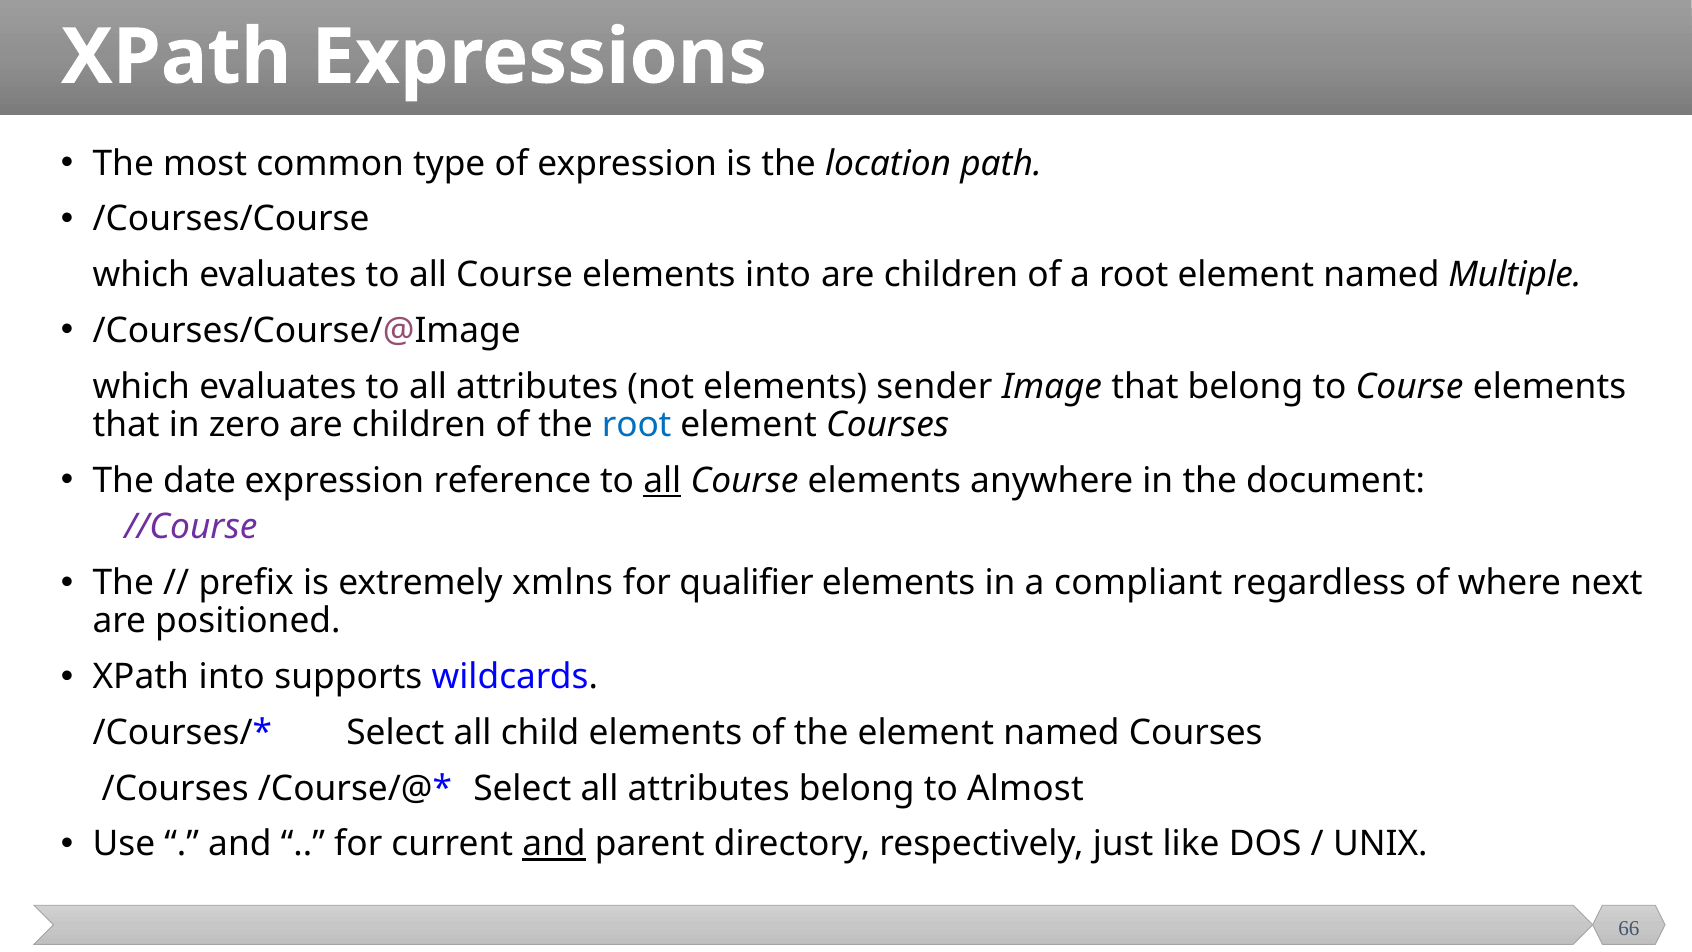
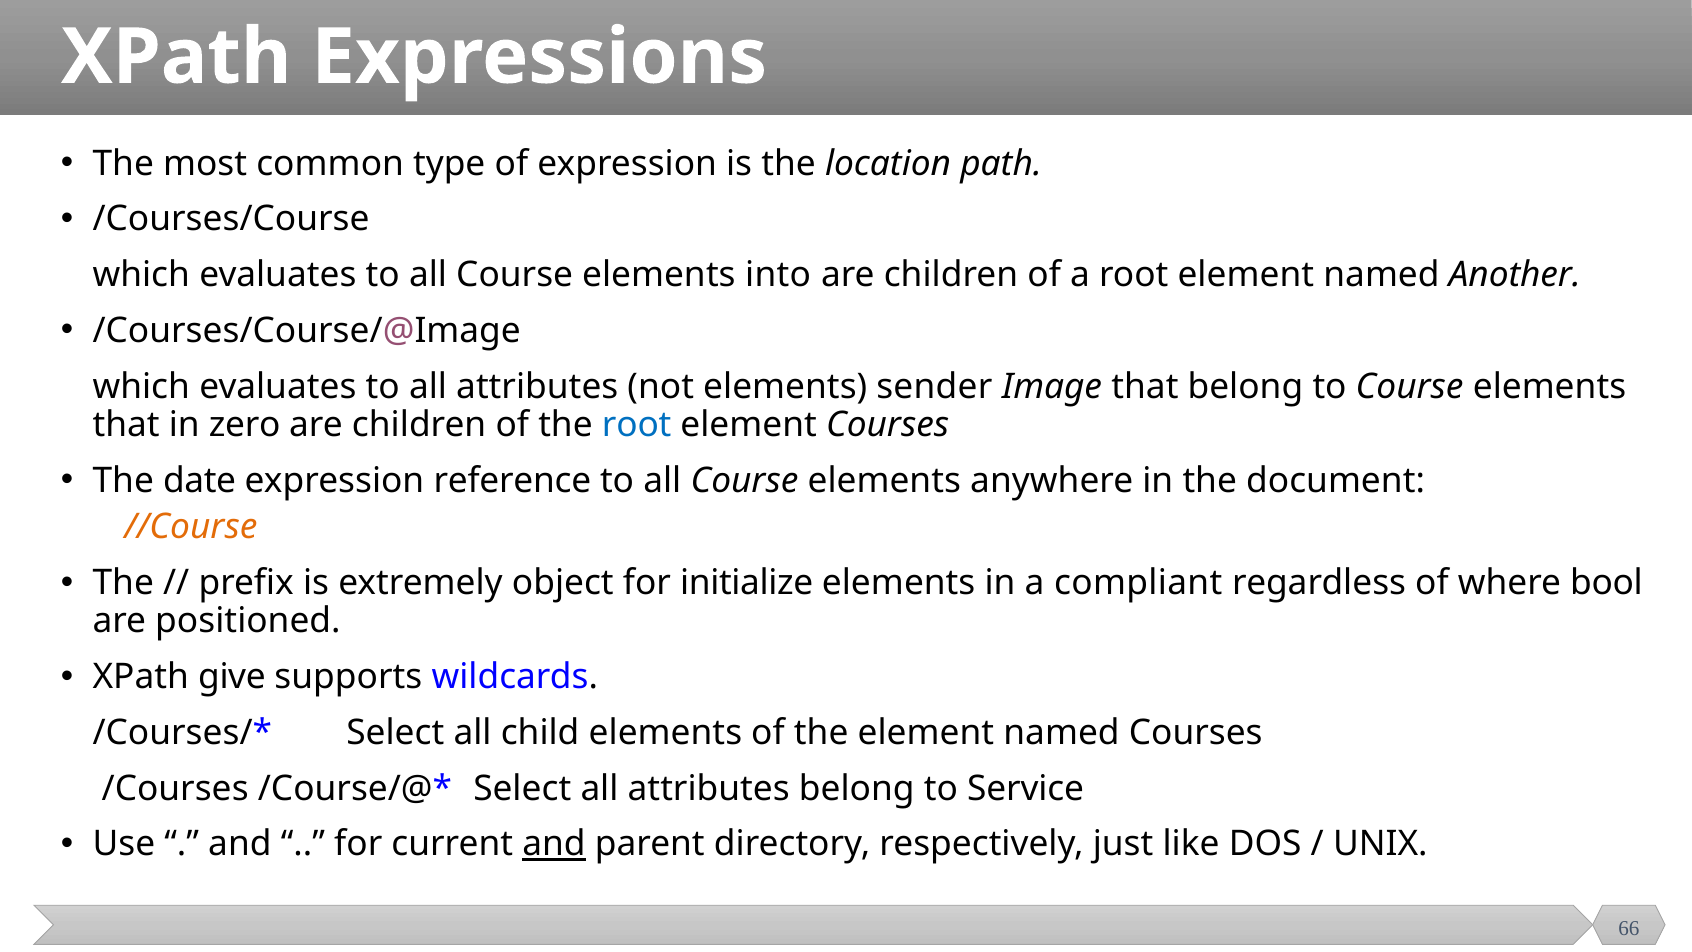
Multiple: Multiple -> Another (1515, 275)
all underline: present -> none (662, 480)
//Course colour: purple -> orange (191, 527)
xmlns: xmlns -> object (563, 583)
qualifier: qualifier -> initialize (747, 583)
next: next -> bool (1606, 583)
XPath into: into -> give (232, 677)
Almost: Almost -> Service (1026, 788)
